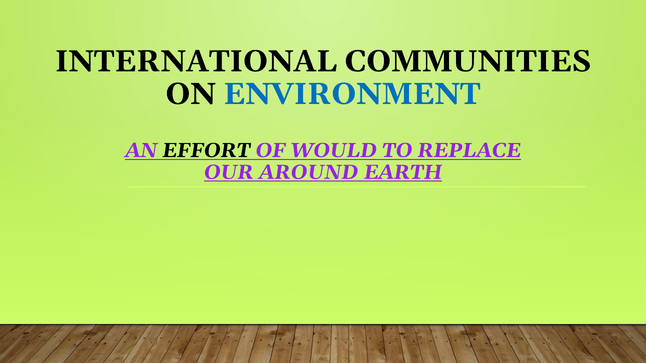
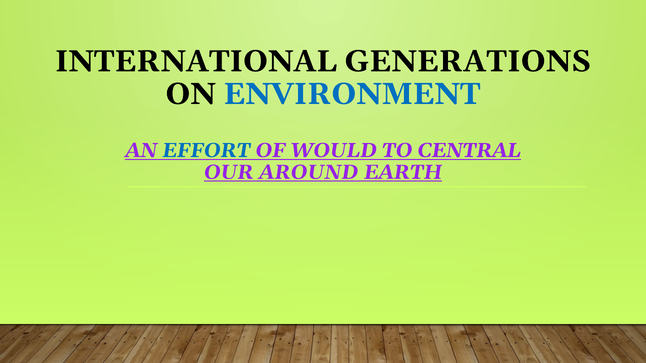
COMMUNITIES: COMMUNITIES -> GENERATIONS (468, 61)
EFFORT colour: black -> blue (206, 151)
REPLACE: REPLACE -> CENTRAL (469, 151)
